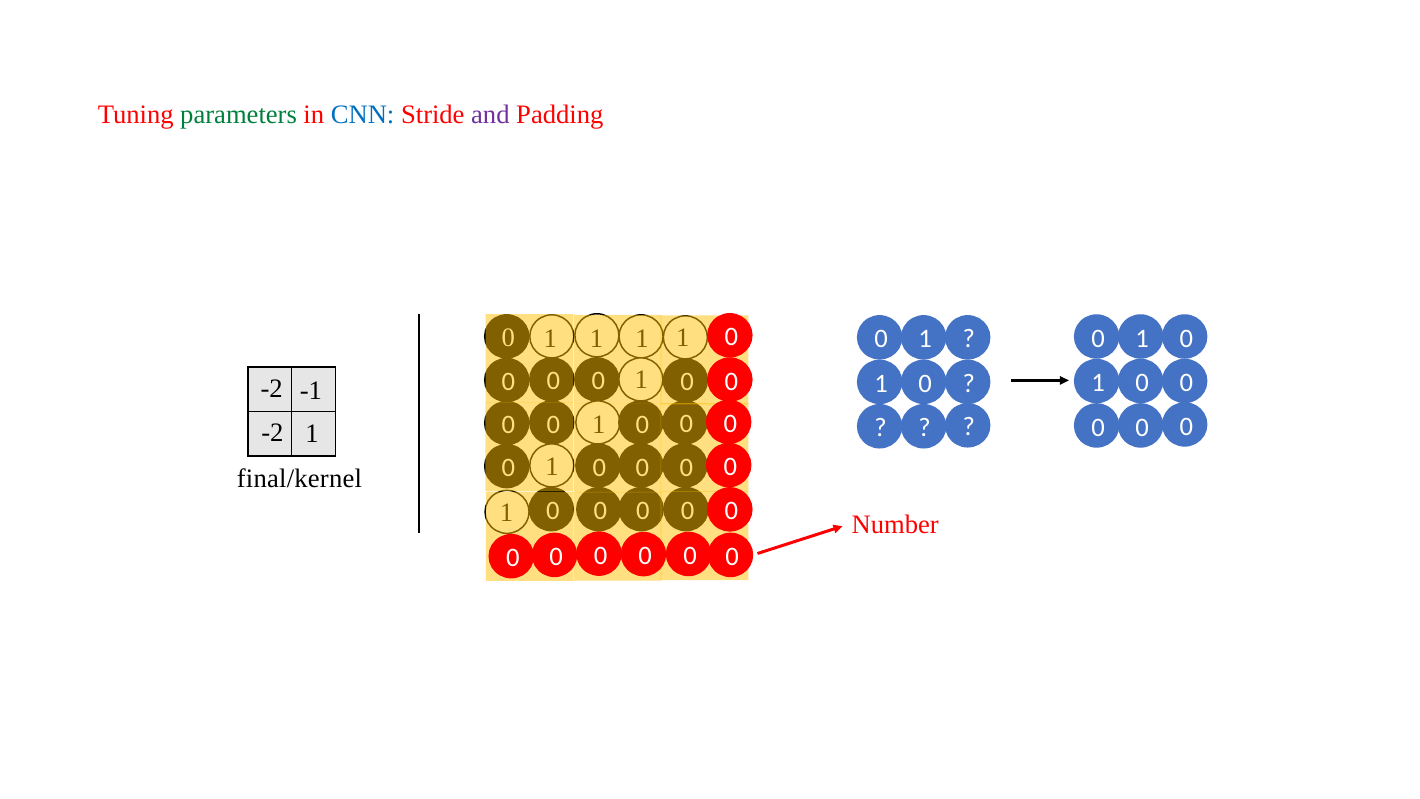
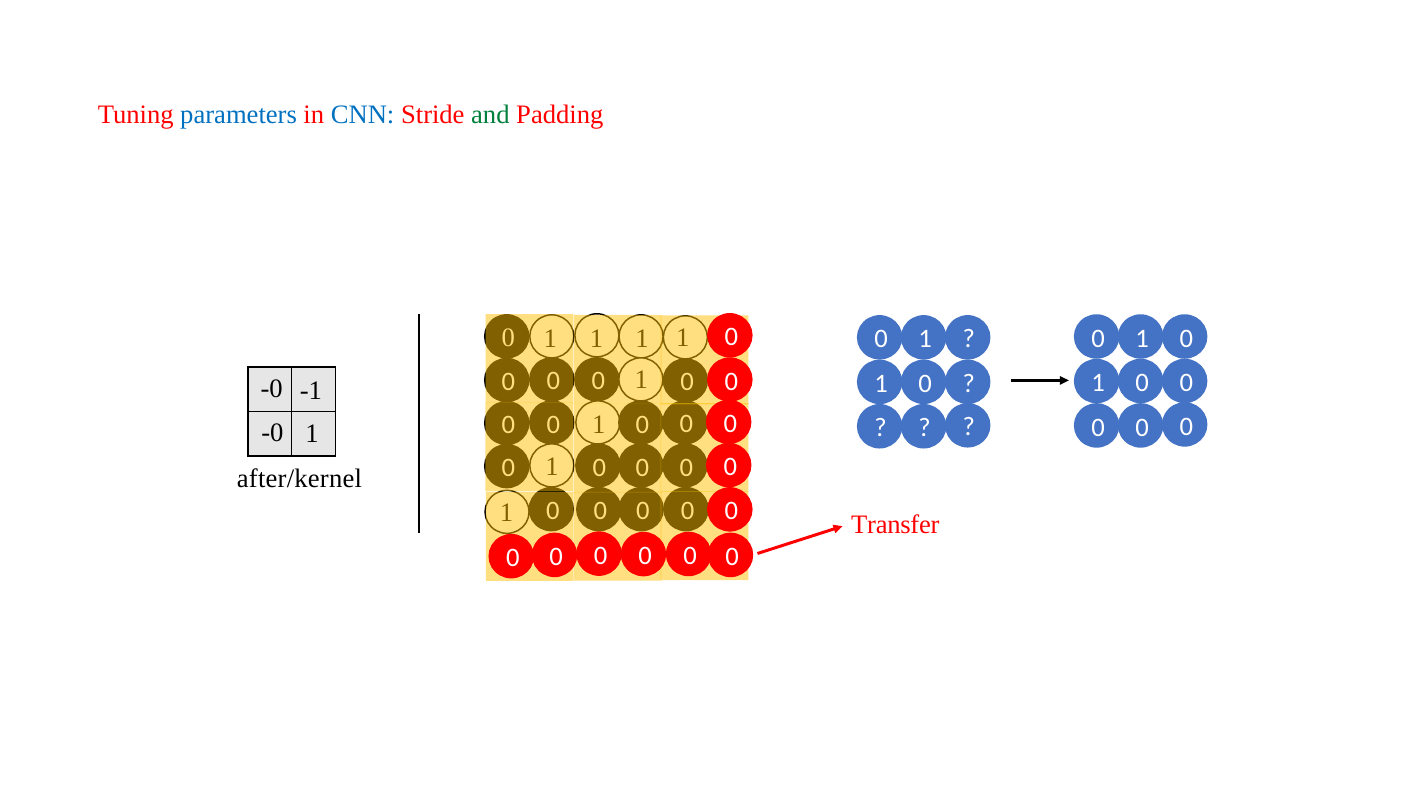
parameters colour: green -> blue (239, 114)
and colour: purple -> green (490, 114)
-2: -2 -> -0 (272, 389)
-2: -2 -> -0 (272, 432)
final/kernel: final/kernel -> after/kernel (299, 479)
Number: Number -> Transfer (895, 524)
